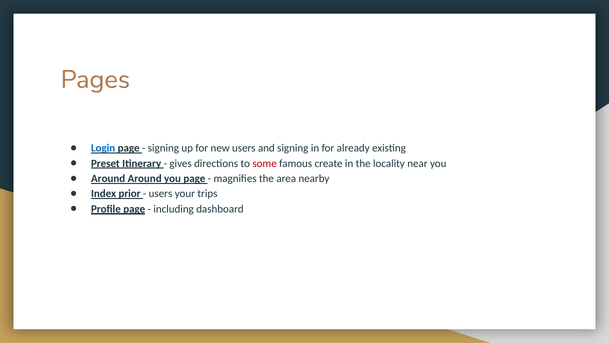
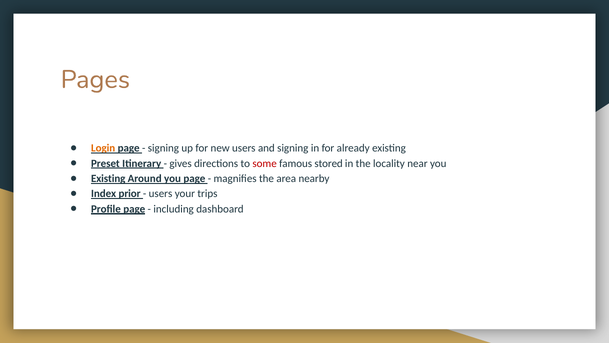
Login colour: blue -> orange (103, 148)
create: create -> stored (329, 163)
Around: Around -> Existing (108, 178)
